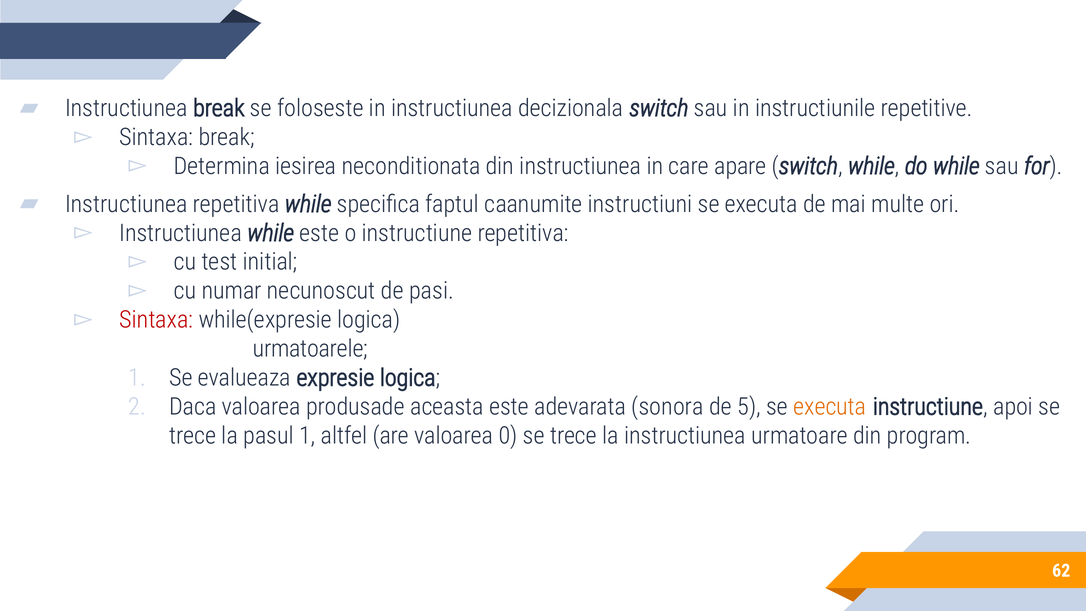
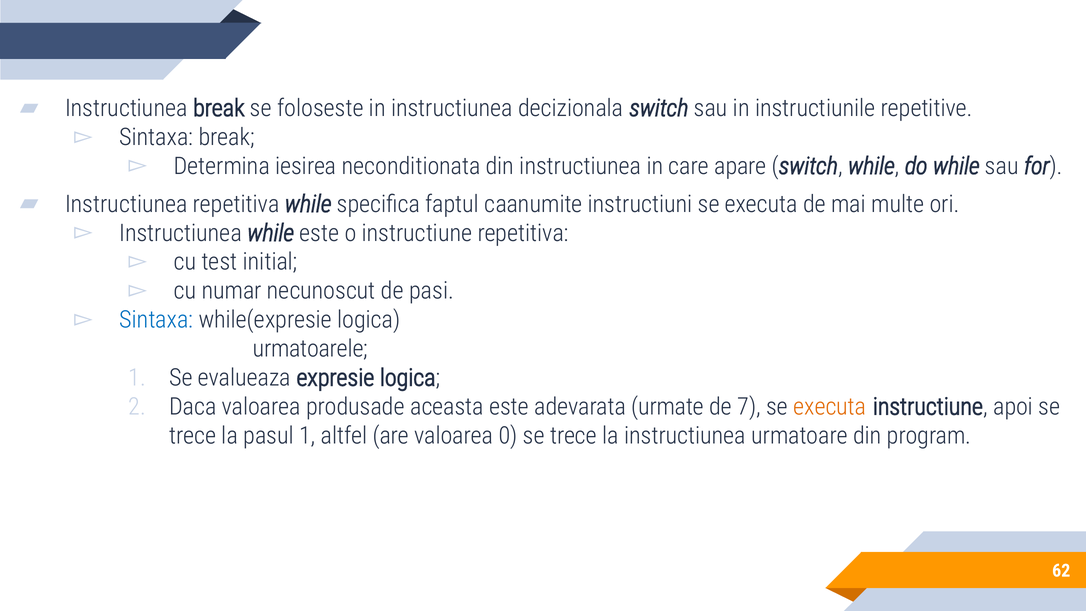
Sintaxa colour: red -> blue (156, 320)
sonora: sonora -> urmate (668, 407)
5: 5 -> 7 (749, 407)
